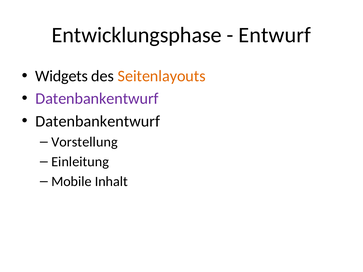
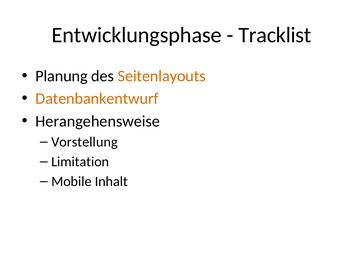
Entwurf: Entwurf -> Tracklist (275, 35)
Widgets: Widgets -> Planung (62, 76)
Datenbankentwurf colour: purple -> orange (97, 99)
Datenbankentwurf: Datenbankentwurf -> Herangehensweise (98, 121)
Einleitung: Einleitung -> Limitation (80, 162)
